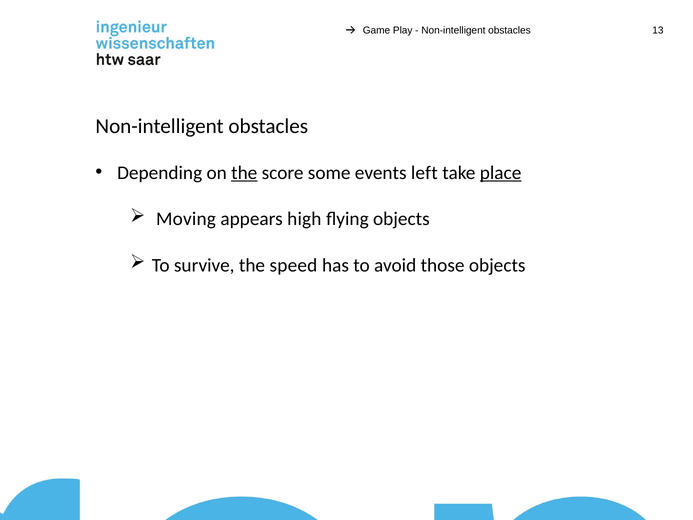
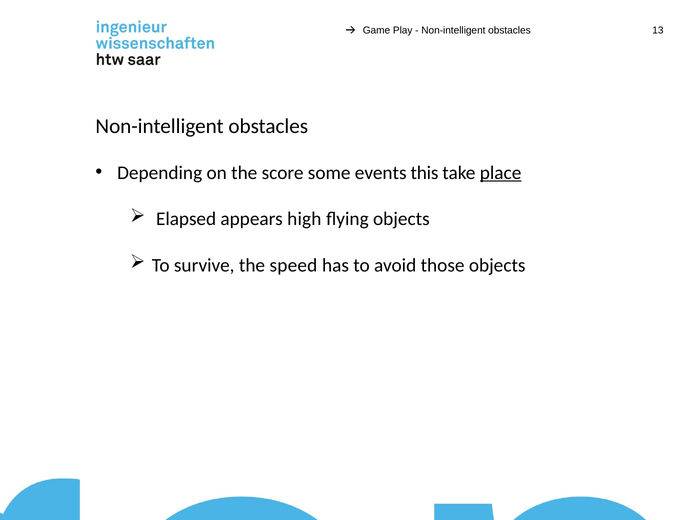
the underline: present -> none (244, 173)
left: left -> this (424, 173)
Moving: Moving -> Elapsed (186, 219)
